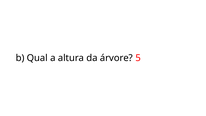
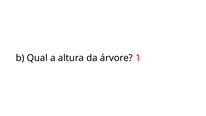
5: 5 -> 1 (138, 58)
